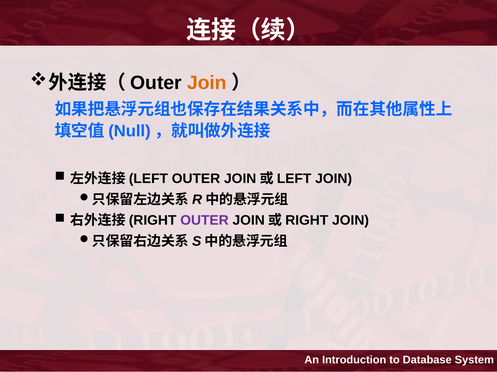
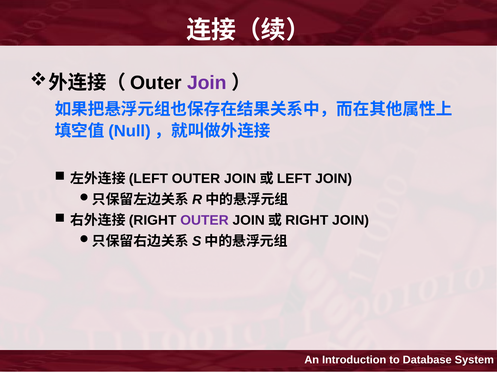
Join colour: orange -> purple (207, 83)
